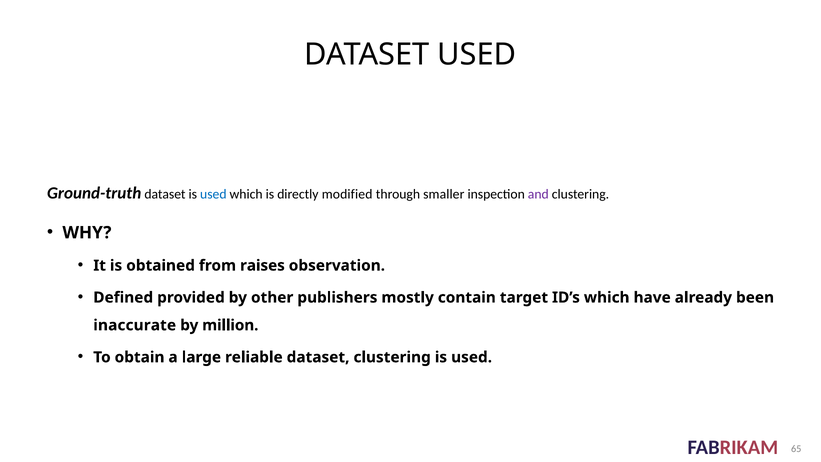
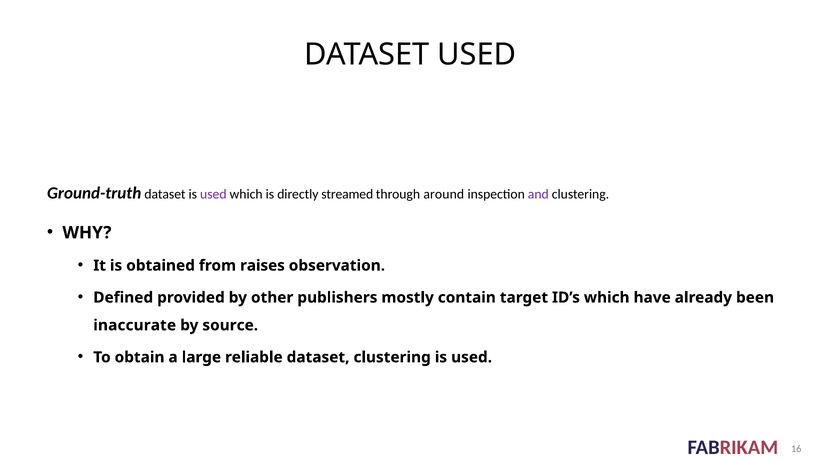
used colour: blue -> purple (213, 194)
modified: modified -> streamed (347, 194)
smaller: smaller -> around (444, 194)
million: million -> source (230, 325)
65: 65 -> 16 (796, 448)
